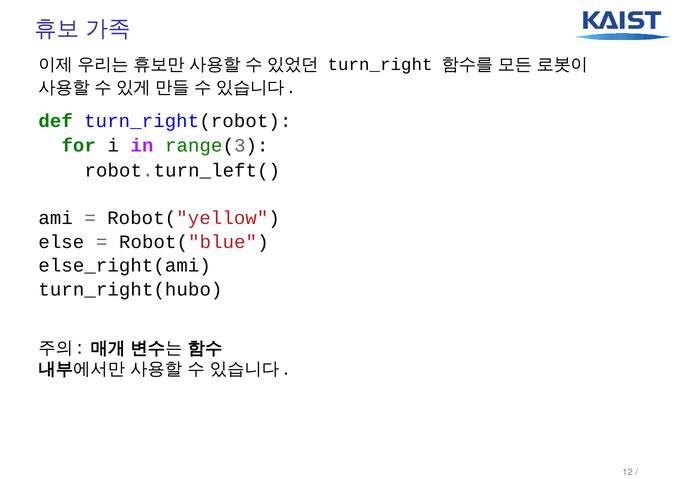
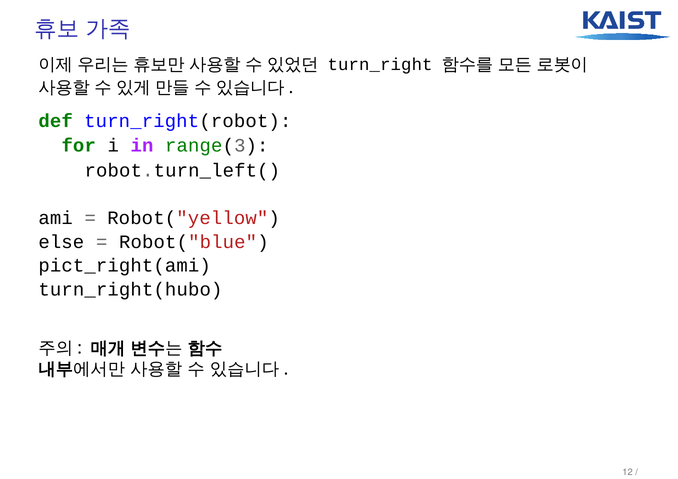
else_right(ami: else_right(ami -> pict_right(ami (125, 266)
